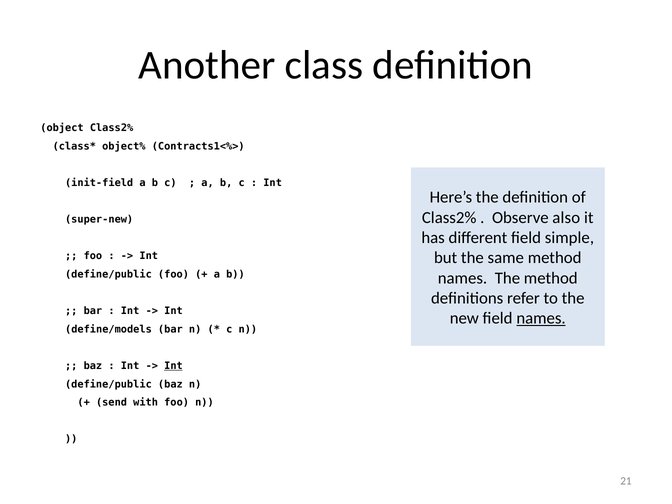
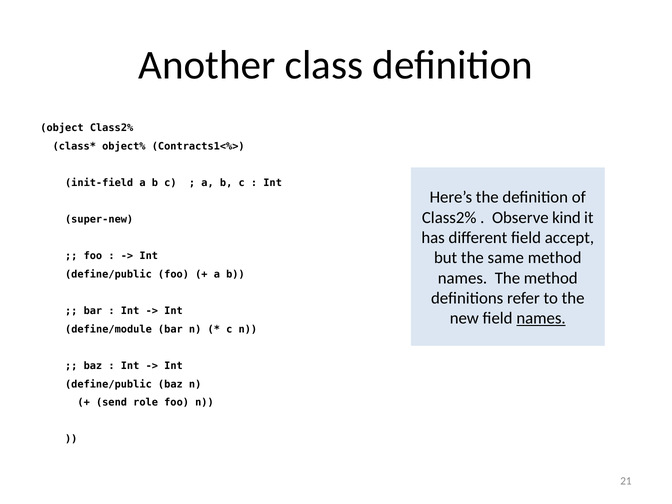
also: also -> kind (566, 218)
simple: simple -> accept (569, 238)
define/models: define/models -> define/module (108, 329)
Int underline: present -> none (173, 366)
with: with -> role (146, 402)
